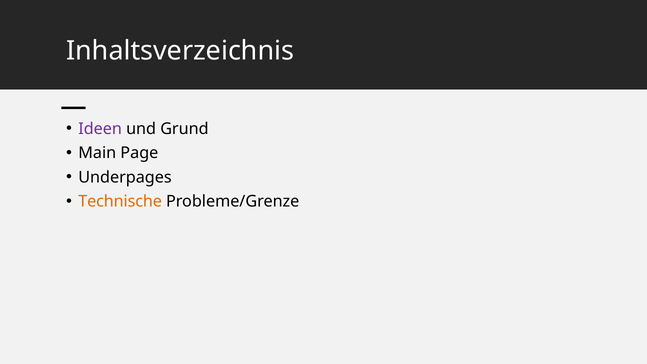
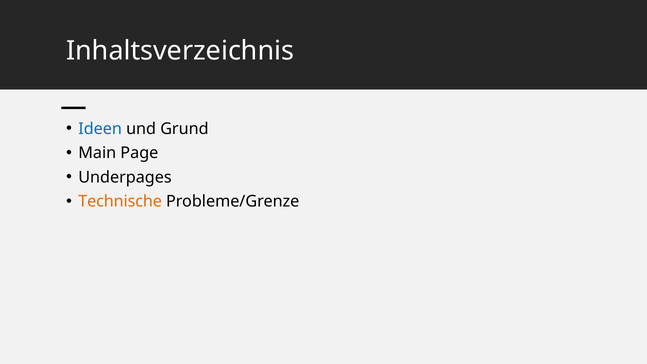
Ideen colour: purple -> blue (100, 129)
